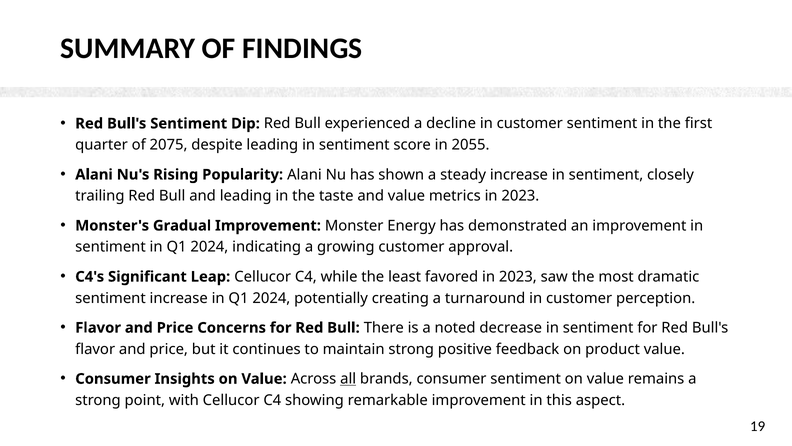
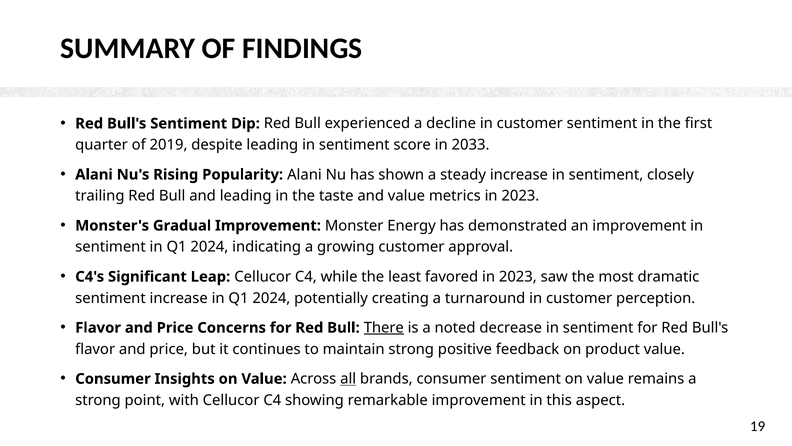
2075: 2075 -> 2019 (169, 145)
2055: 2055 -> 2033 (471, 145)
There underline: none -> present (384, 327)
